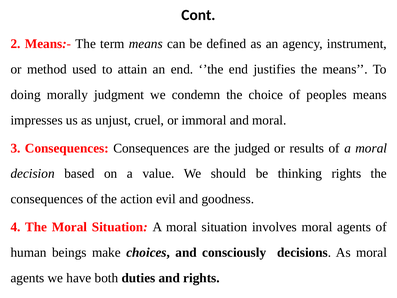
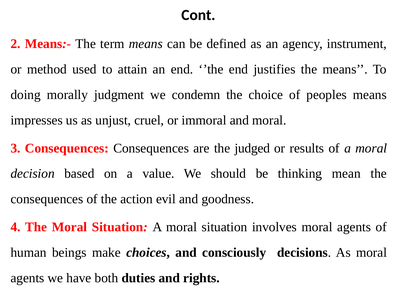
thinking rights: rights -> mean (346, 173)
